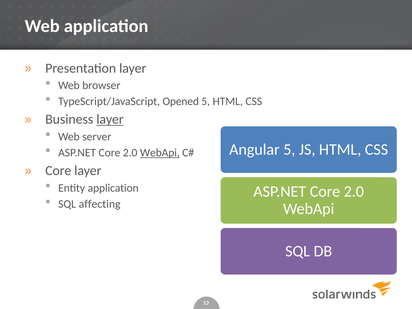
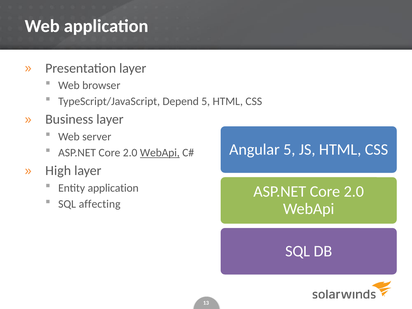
Opened: Opened -> Depend (181, 101)
layer underline: present -> none (110, 119)
Core: Core -> High (58, 171)
